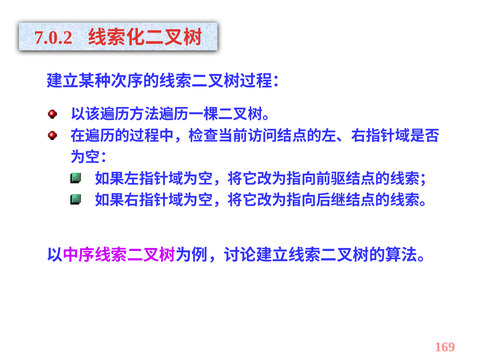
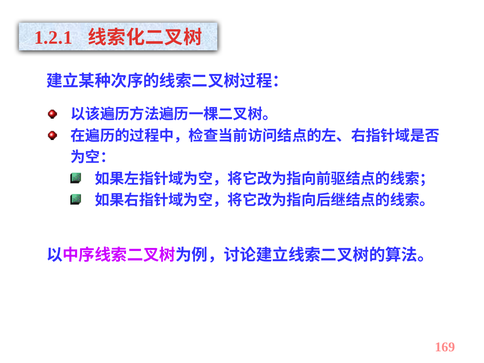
7.0.2: 7.0.2 -> 1.2.1 (53, 38)
